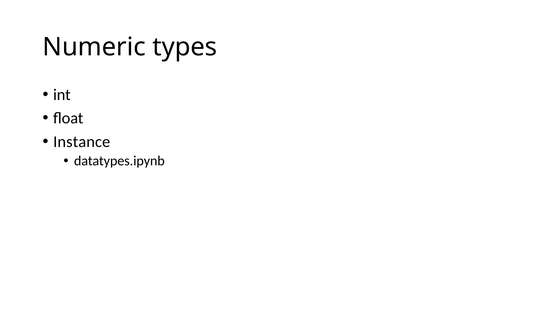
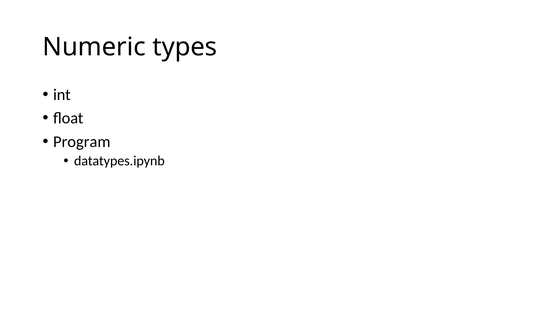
Instance: Instance -> Program (82, 141)
